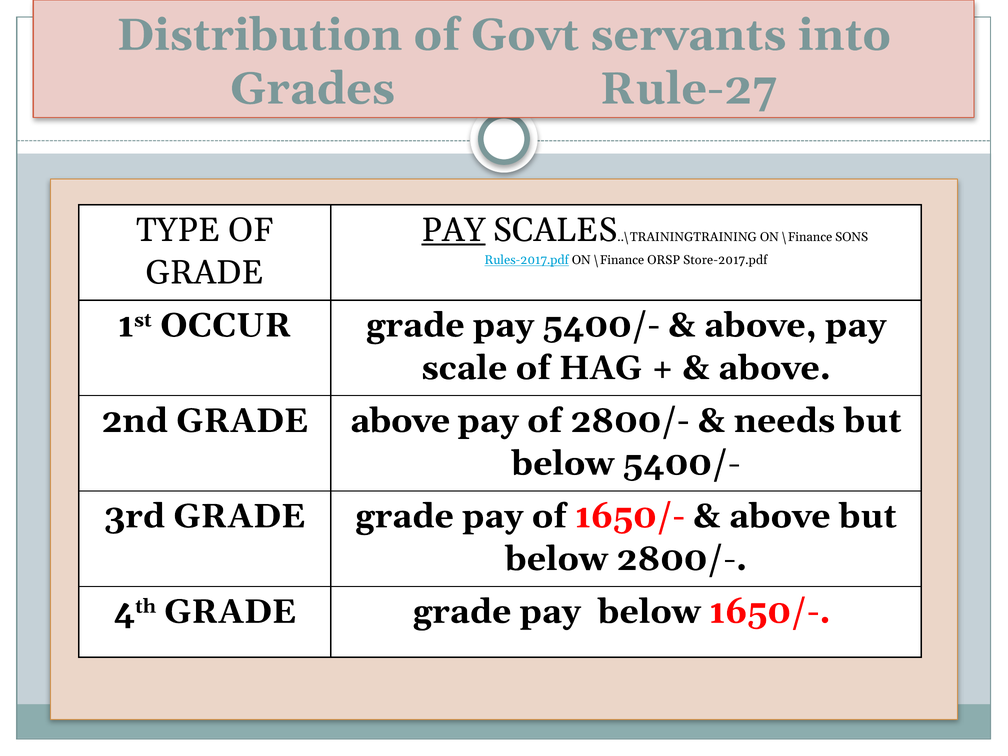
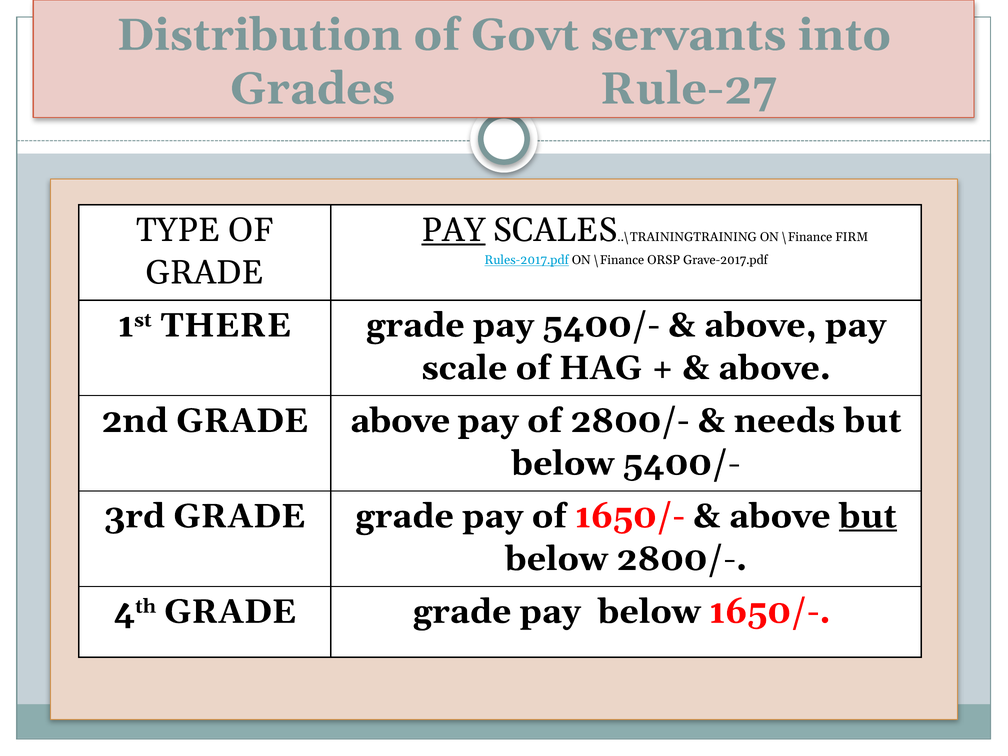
SONS: SONS -> FIRM (852, 237)
Store-2017.pdf: Store-2017.pdf -> Grave-2017.pdf (725, 260)
OCCUR: OCCUR -> THERE (226, 325)
but underline: none -> present (868, 516)
